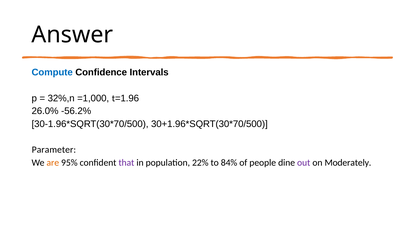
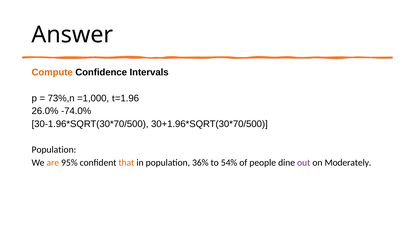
Compute colour: blue -> orange (52, 72)
32%,n: 32%,n -> 73%,n (61, 98)
-56.2%: -56.2% -> -74.0% (76, 111)
Parameter: Parameter -> Population (54, 149)
that colour: purple -> orange (126, 162)
22%: 22% -> 36% (200, 162)
84%: 84% -> 54% (229, 162)
